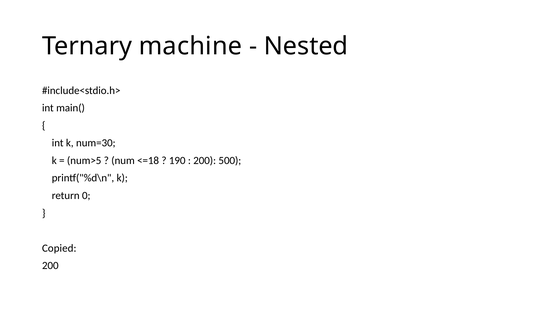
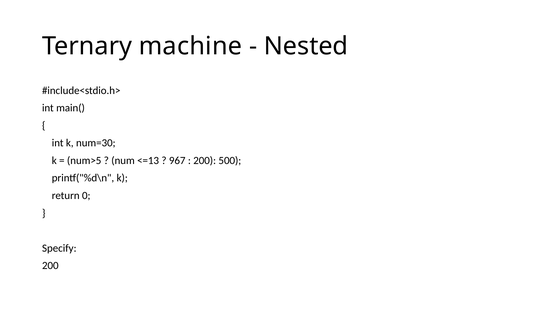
<=18: <=18 -> <=13 (148, 160)
190: 190 -> 967 (177, 160)
Copied: Copied -> Specify (59, 248)
